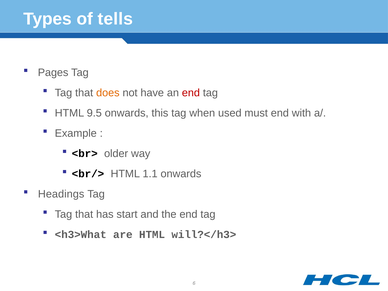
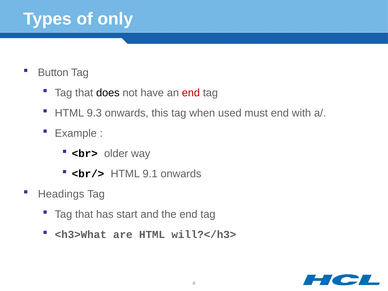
tells: tells -> only (115, 19)
Pages: Pages -> Button (53, 73)
does colour: orange -> black (108, 93)
9.5: 9.5 -> 9.3 (94, 113)
1.1: 1.1 -> 9.1 (150, 174)
